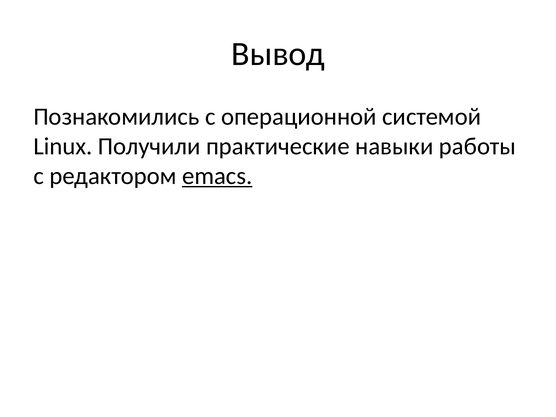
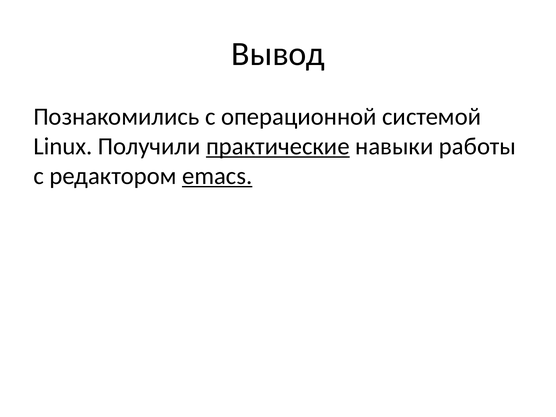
практические underline: none -> present (278, 146)
